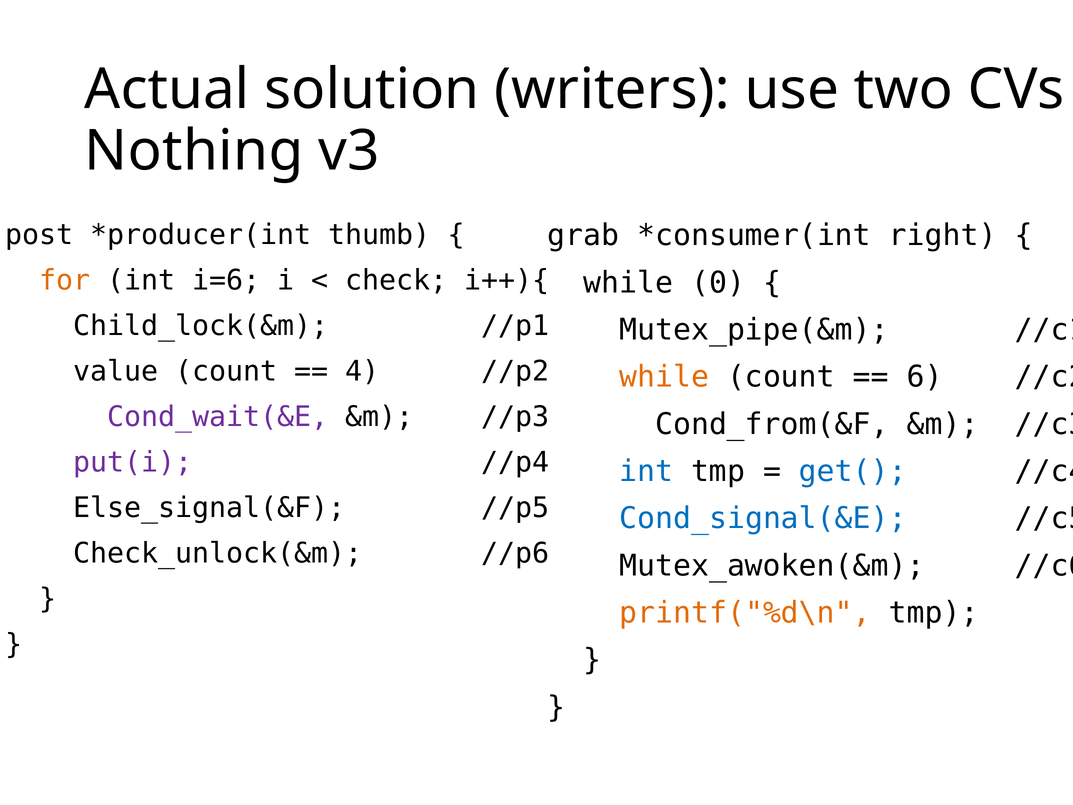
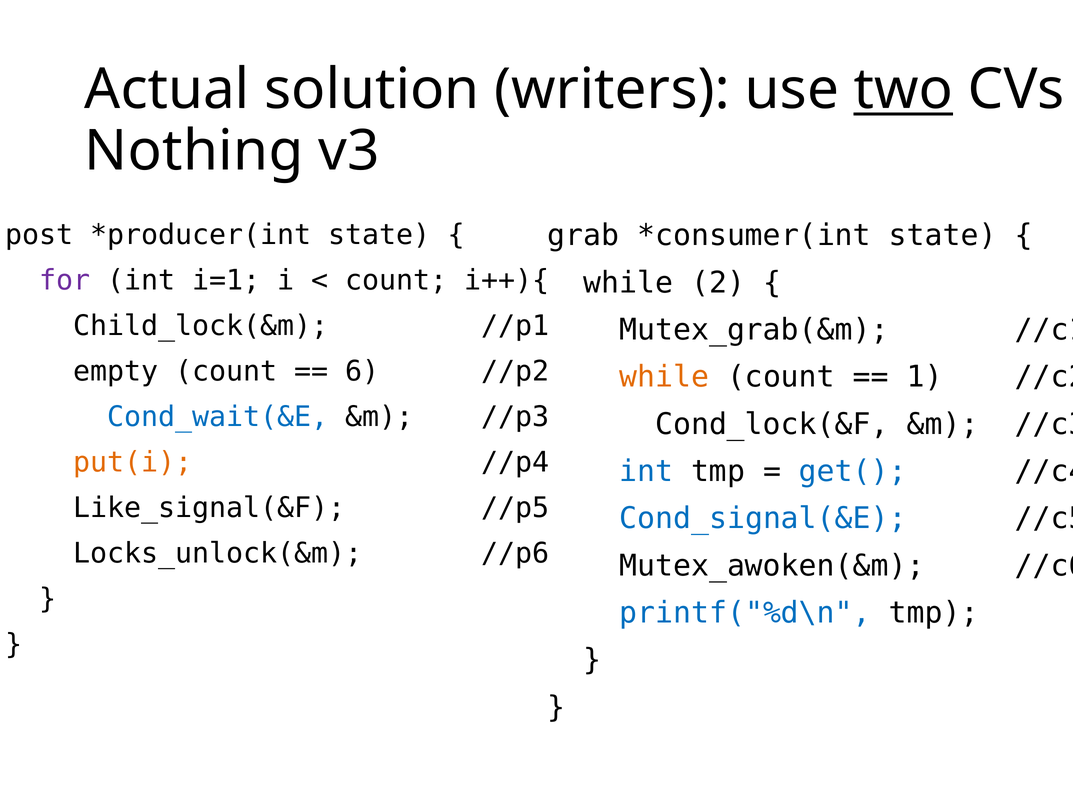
two underline: none -> present (903, 90)
thumb: thumb -> state (379, 235)
right: right -> state (943, 236)
for colour: orange -> purple (65, 280)
i=6: i=6 -> i=1 (226, 280)
check: check -> count (396, 280)
0: 0 -> 2 (718, 283)
Mutex_pipe(&m: Mutex_pipe(&m -> Mutex_grab(&m (754, 330)
value: value -> empty (116, 371)
4: 4 -> 6 (362, 371)
6: 6 -> 1 (925, 377)
Cond_wait(&E colour: purple -> blue (218, 417)
Cond_from(&F: Cond_from(&F -> Cond_lock(&F (772, 424)
put(i colour: purple -> orange (133, 462)
Else_signal(&F: Else_signal(&F -> Like_signal(&F (209, 508)
Check_unlock(&m: Check_unlock(&m -> Locks_unlock(&m (218, 553)
printf("%d\n colour: orange -> blue (745, 613)
